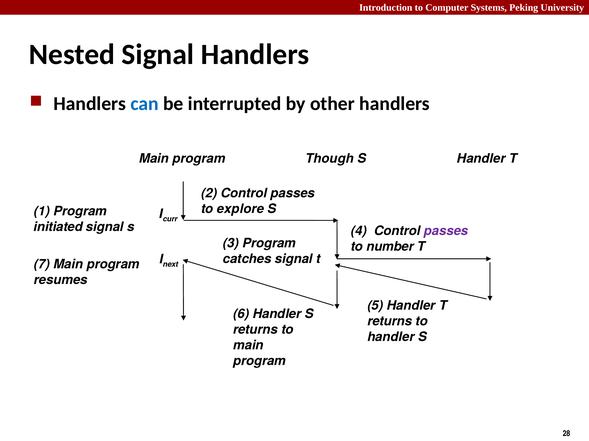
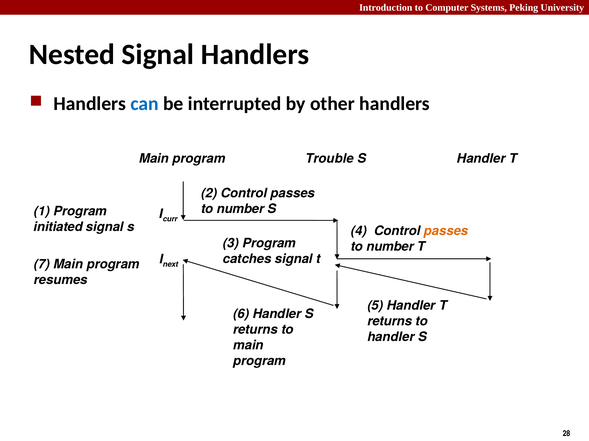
Though: Though -> Trouble (330, 159)
explore: explore -> number (241, 209)
passes colour: purple -> orange (446, 231)
